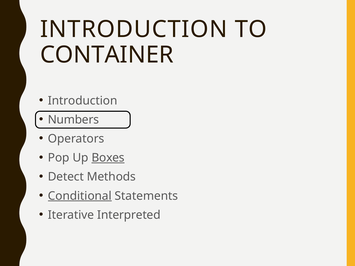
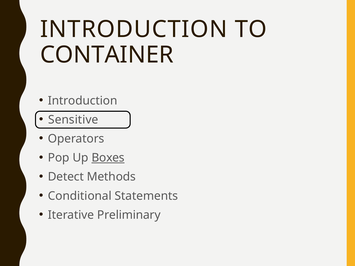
Numbers: Numbers -> Sensitive (73, 120)
Conditional underline: present -> none (80, 196)
Interpreted: Interpreted -> Preliminary (129, 215)
